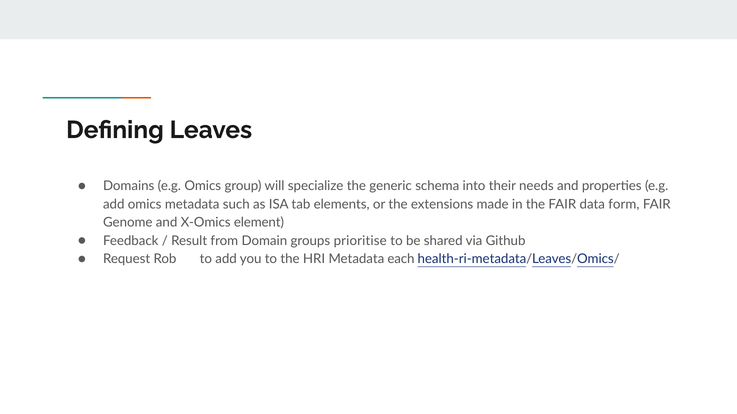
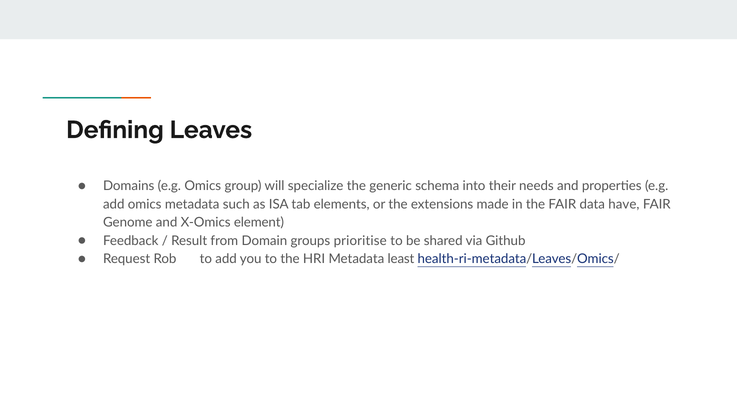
form: form -> have (624, 204)
each: each -> least (401, 259)
